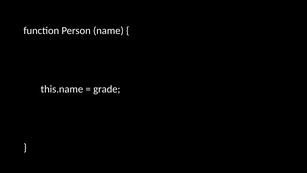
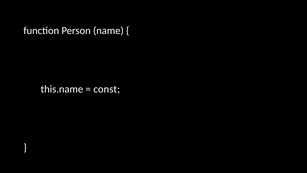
grade: grade -> const (107, 89)
